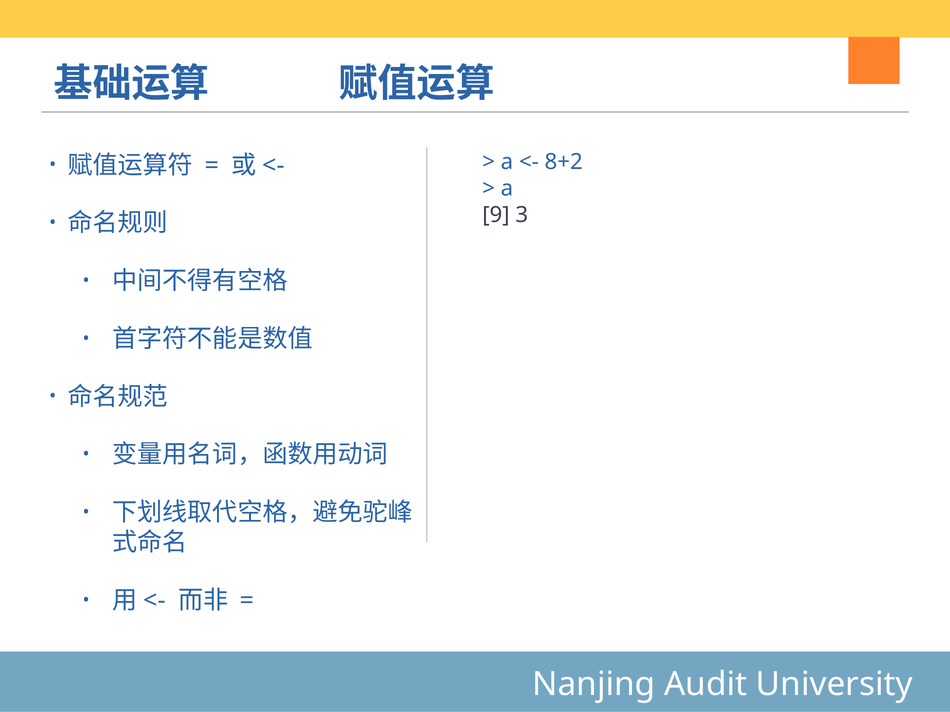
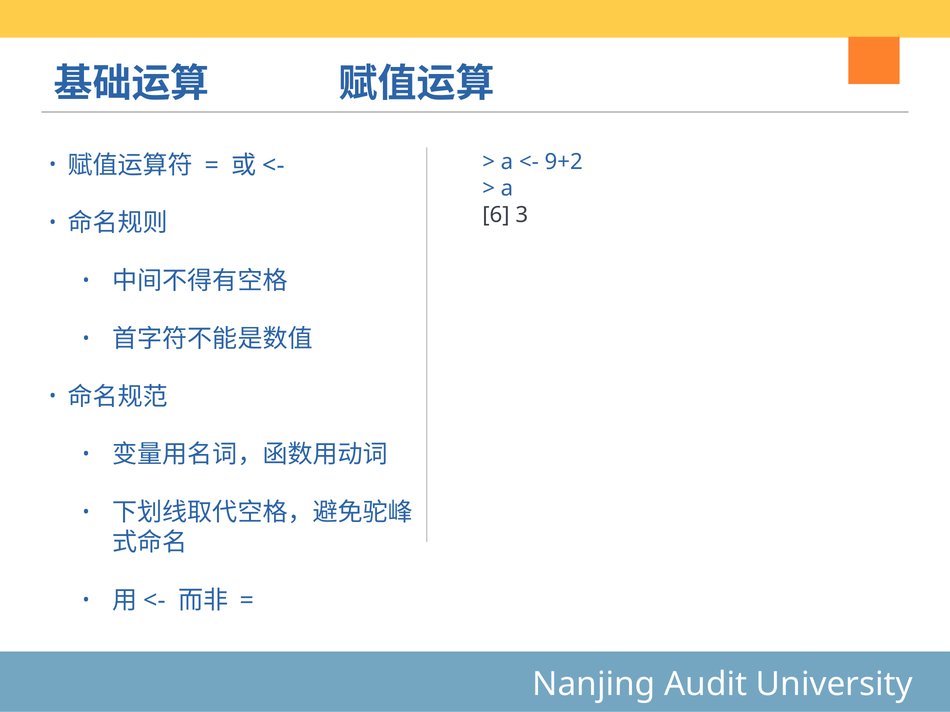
8+2: 8+2 -> 9+2 (564, 162)
9: 9 -> 6 (496, 215)
